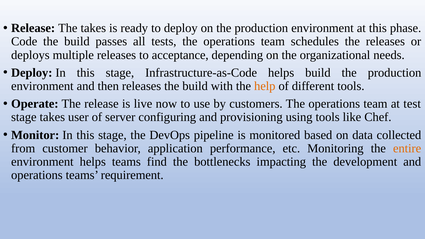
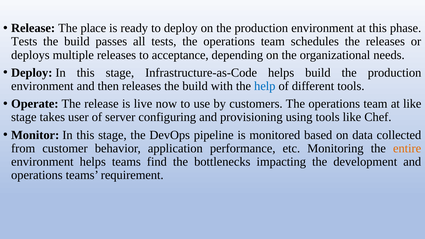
The takes: takes -> place (93, 28)
Code: Code -> Tests (24, 42)
help colour: orange -> blue (265, 86)
at test: test -> like (412, 104)
